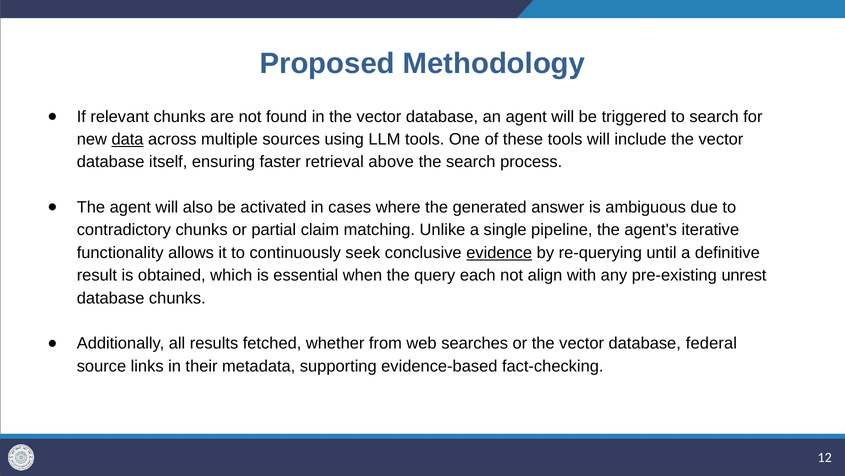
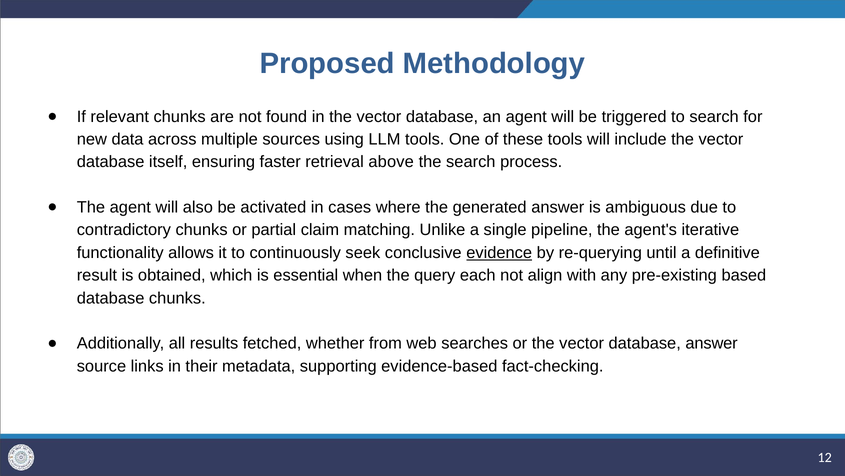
data underline: present -> none (128, 139)
unrest: unrest -> based (744, 275)
database federal: federal -> answer (712, 343)
